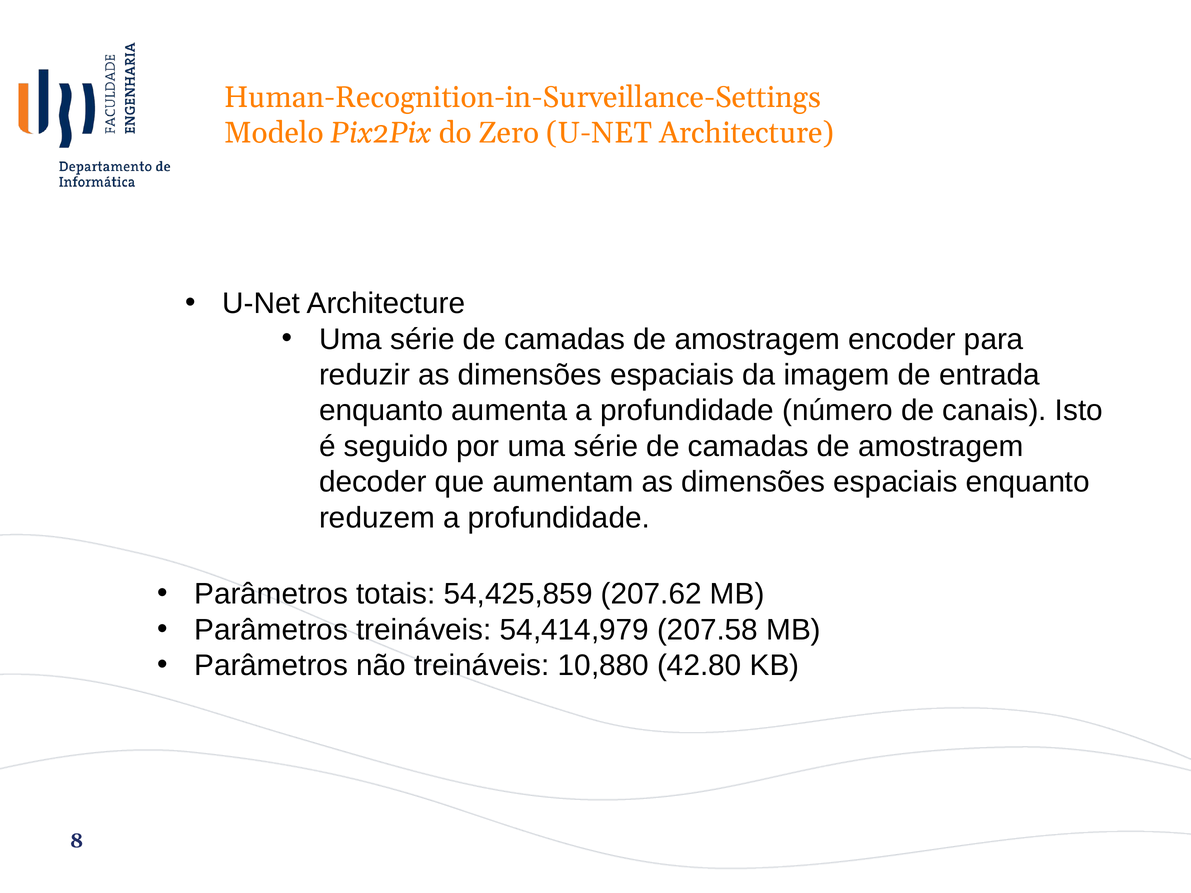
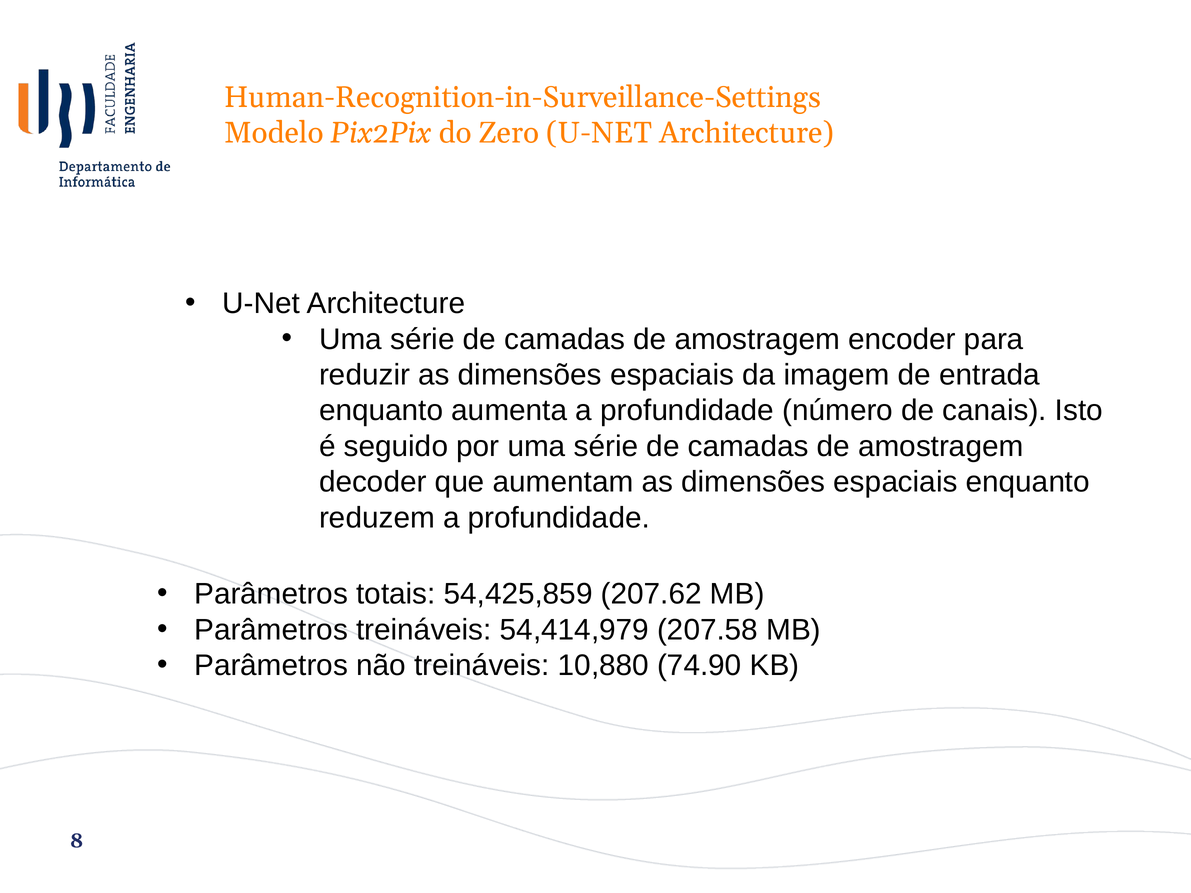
42.80: 42.80 -> 74.90 (699, 666)
